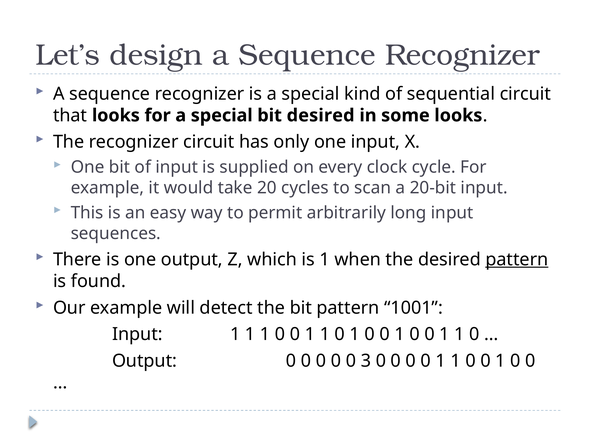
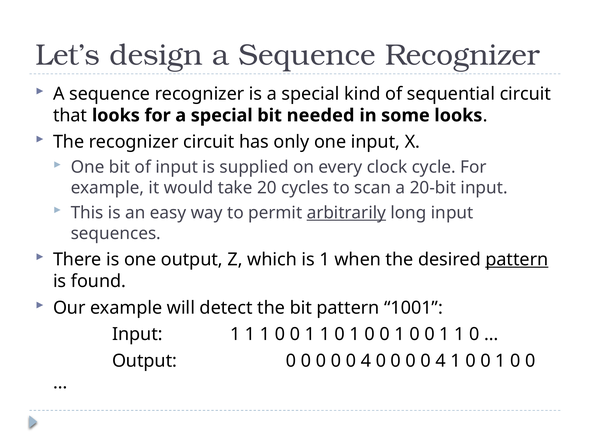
bit desired: desired -> needed (321, 115)
arbitrarily underline: none -> present (346, 212)
3: 3 -> 4 (366, 360)
1: 1 -> 4 (441, 360)
